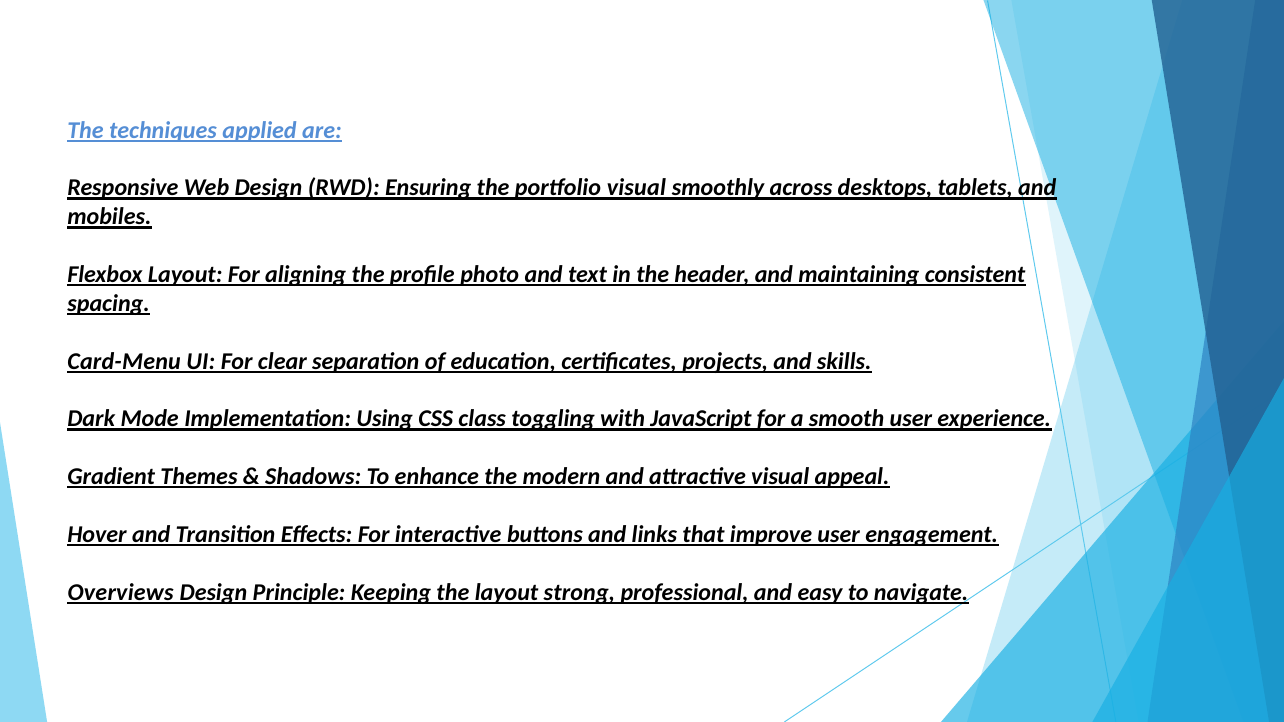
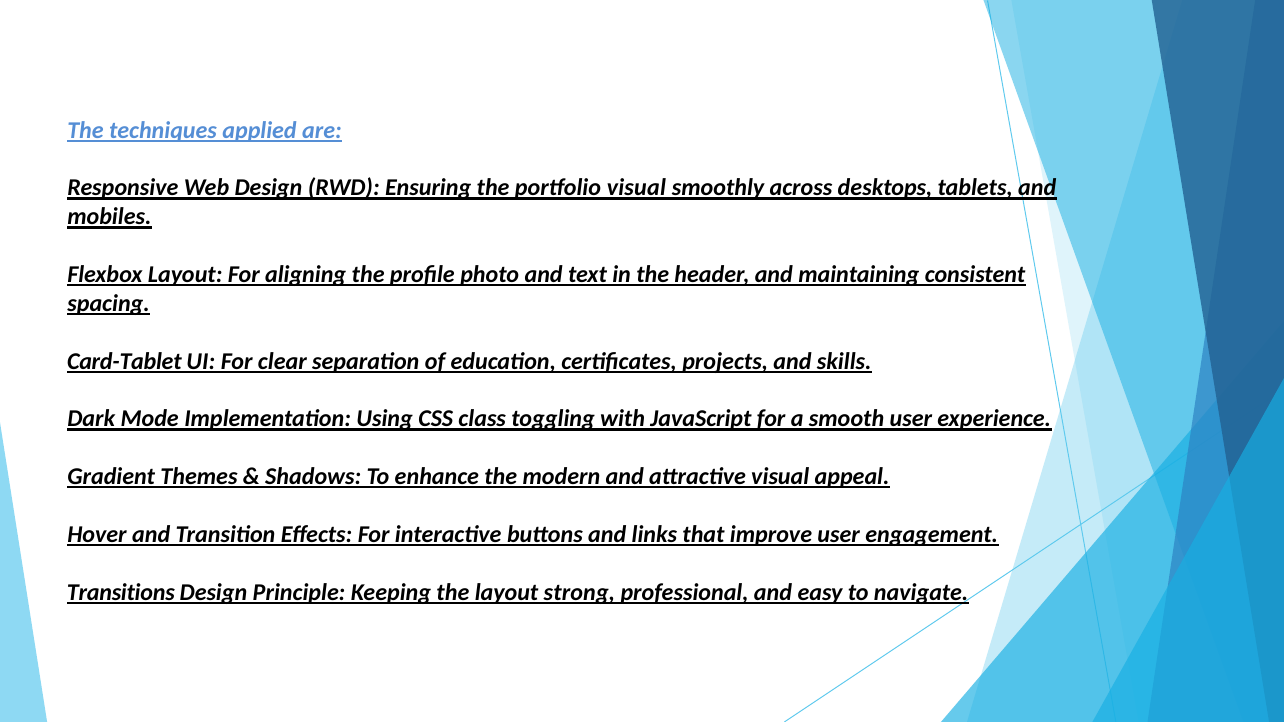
Card-Menu: Card-Menu -> Card-Tablet (124, 361)
Overviews: Overviews -> Transitions (121, 593)
